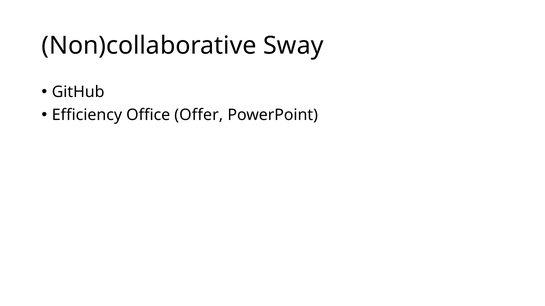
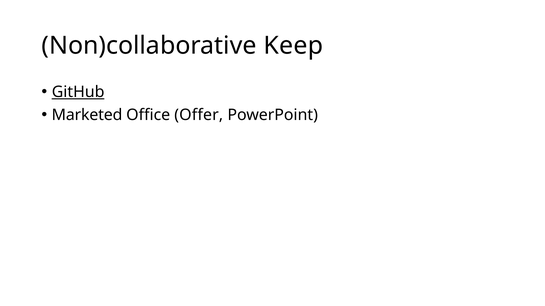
Sway: Sway -> Keep (293, 46)
GitHub underline: none -> present (78, 92)
Efficiency: Efficiency -> Marketed (87, 115)
